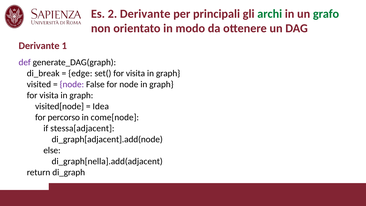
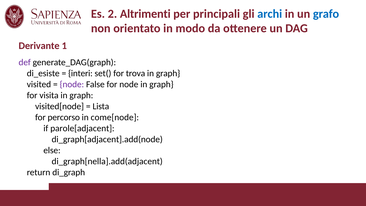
2 Derivante: Derivante -> Altrimenti (145, 14)
archi colour: green -> blue (270, 14)
grafo colour: green -> blue (326, 14)
di_break: di_break -> di_esiste (43, 73)
edge: edge -> interi (80, 73)
set( for visita: visita -> trova (136, 73)
Idea: Idea -> Lista (101, 106)
stessa[adjacent: stessa[adjacent -> parole[adjacent (82, 128)
